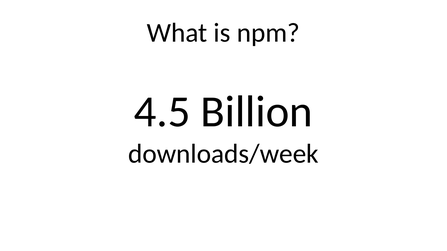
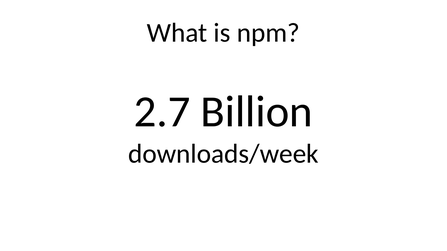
4.5: 4.5 -> 2.7 (162, 112)
